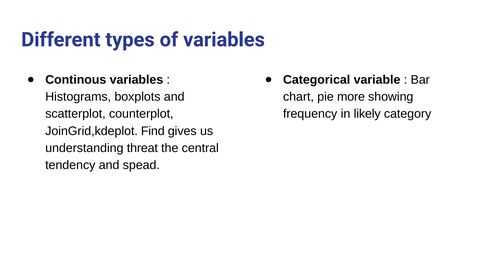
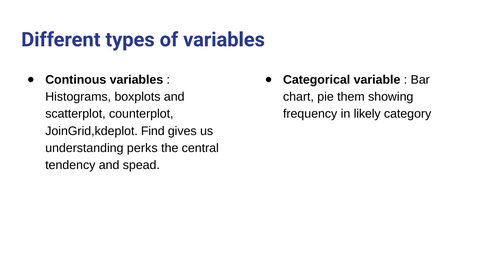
more: more -> them (351, 97)
threat: threat -> perks (142, 148)
